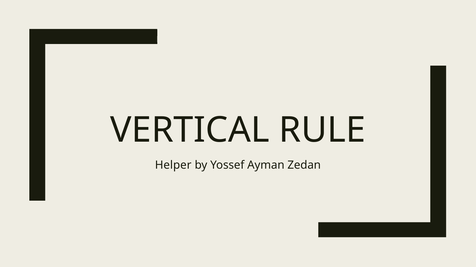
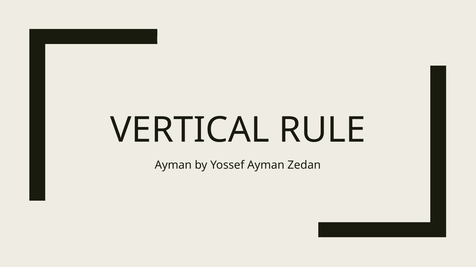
Helper: Helper -> Ayman (173, 166)
